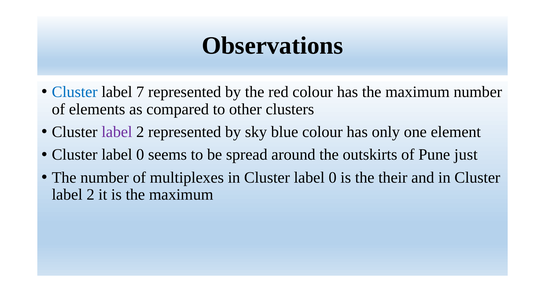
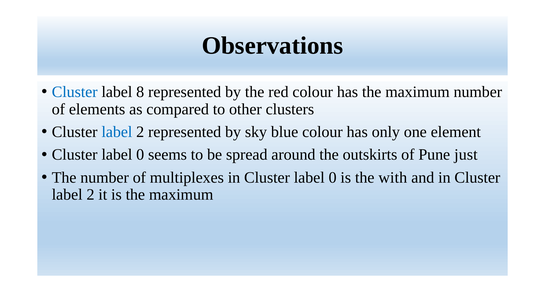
7: 7 -> 8 (140, 92)
label colour: purple -> blue (117, 132)
their: their -> with (393, 178)
